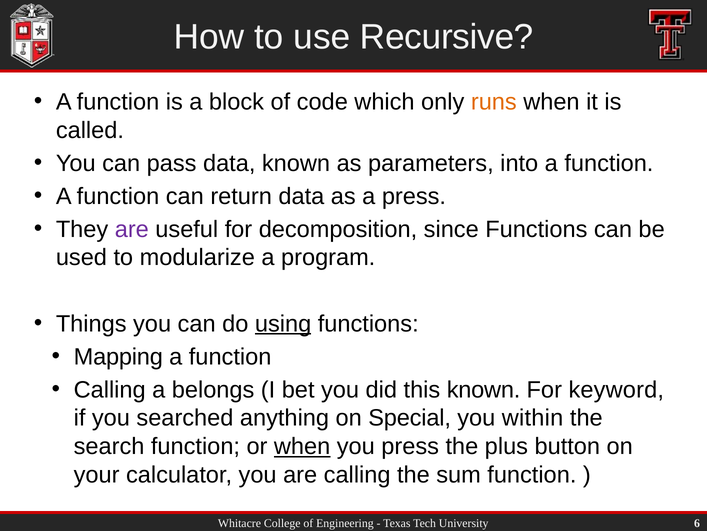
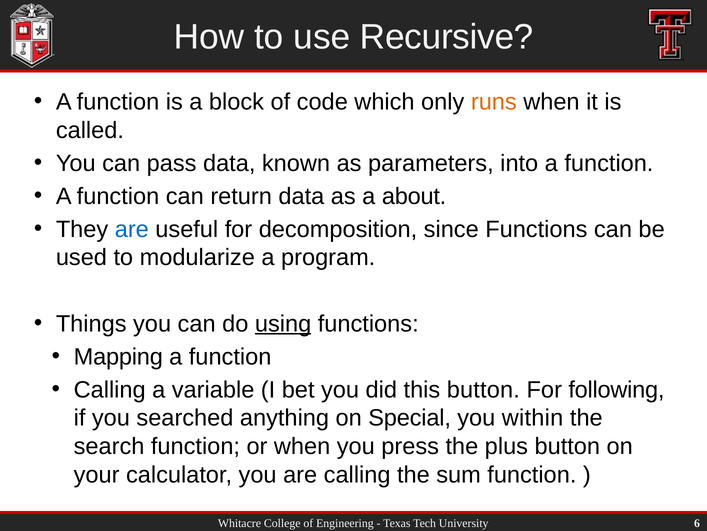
a press: press -> about (414, 196)
are colour: purple -> blue (132, 229)
belongs: belongs -> variable (213, 389)
this known: known -> button (483, 389)
keyword: keyword -> following (616, 389)
when underline: present -> none (302, 446)
